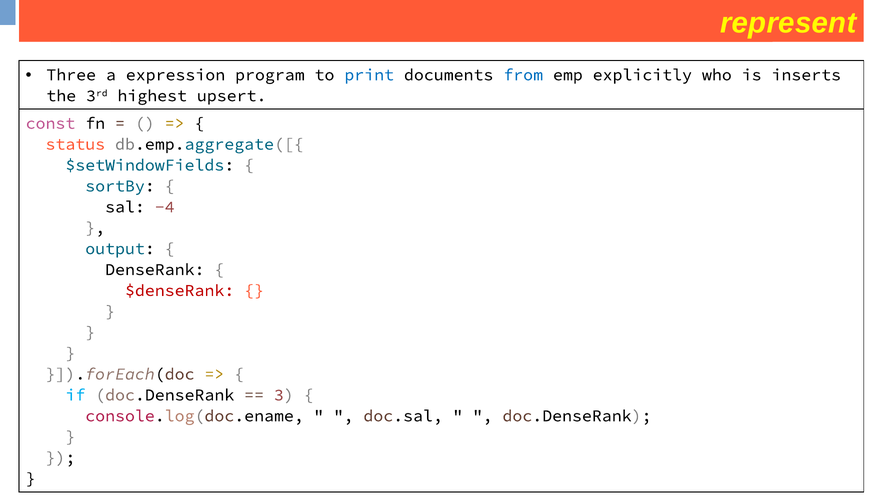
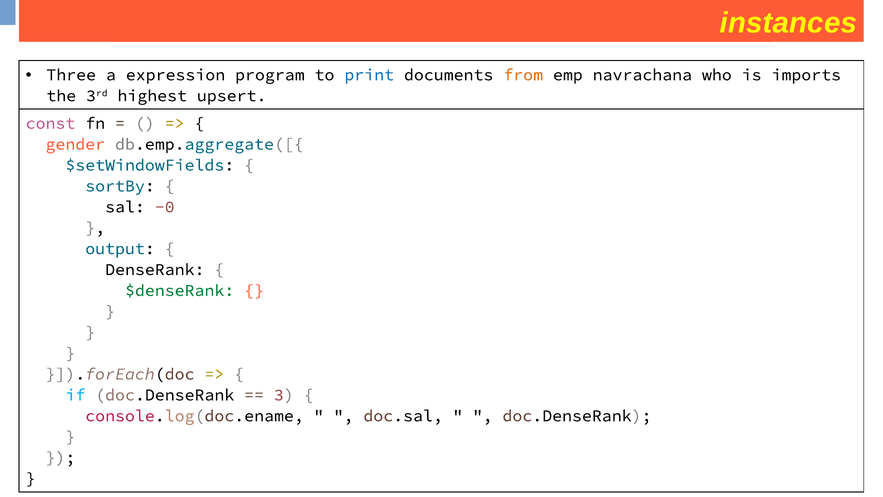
represent: represent -> instances (788, 23)
from colour: blue -> orange (523, 75)
explicitly: explicitly -> navrachana (642, 75)
inserts: inserts -> imports (806, 75)
status: status -> gender (75, 144)
-4: -4 -> -0 (165, 207)
$denseRank colour: red -> green (180, 290)
